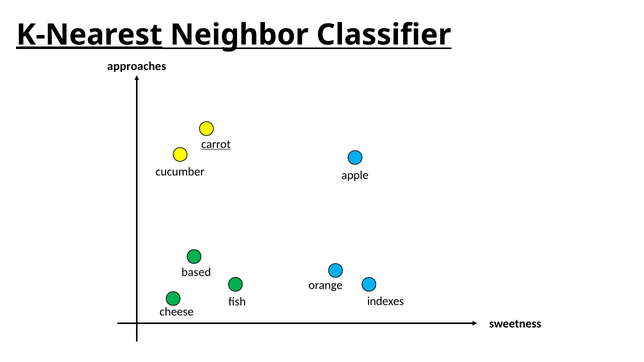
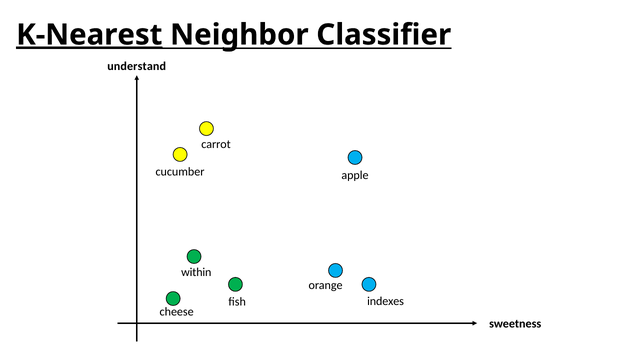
approaches: approaches -> understand (137, 66)
carrot underline: present -> none (216, 144)
based: based -> within (196, 272)
